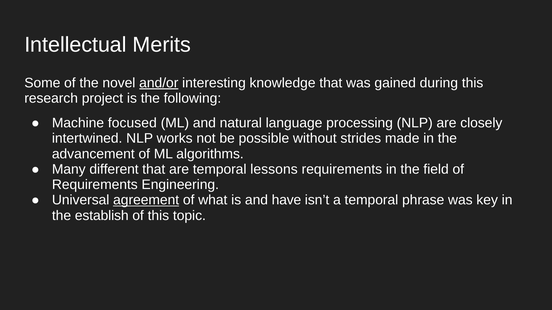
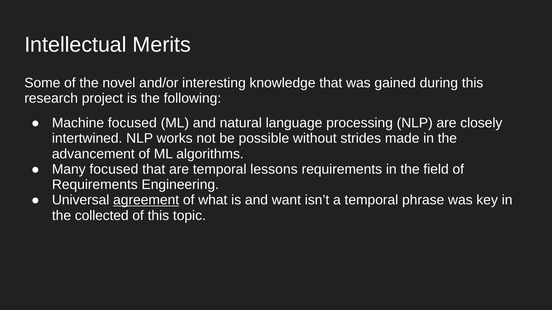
and/or underline: present -> none (159, 83)
Many different: different -> focused (114, 170)
have: have -> want (286, 200)
establish: establish -> collected (102, 216)
